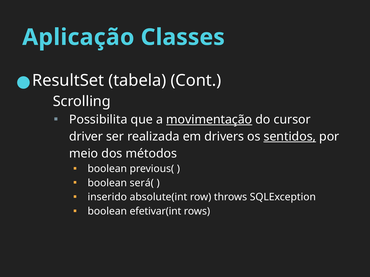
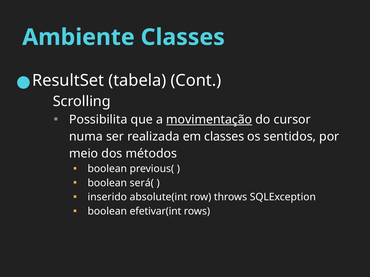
Aplicação: Aplicação -> Ambiente (78, 37)
driver: driver -> numa (86, 137)
em drivers: drivers -> classes (224, 137)
sentidos underline: present -> none (290, 137)
